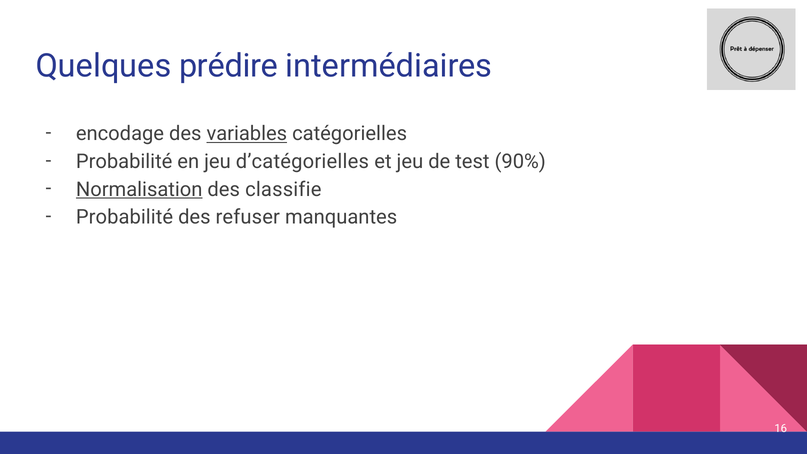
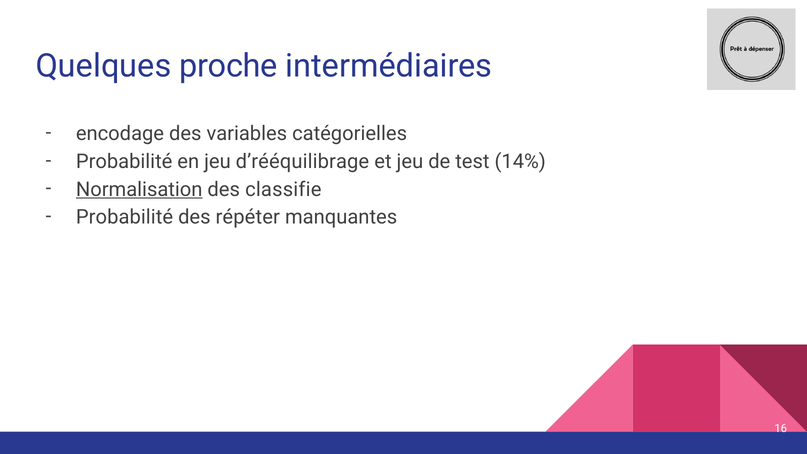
prédire: prédire -> proche (229, 66)
variables underline: present -> none (247, 134)
d’catégorielles: d’catégorielles -> d’rééquilibrage (302, 162)
90%: 90% -> 14% (520, 162)
refuser: refuser -> répéter (248, 217)
